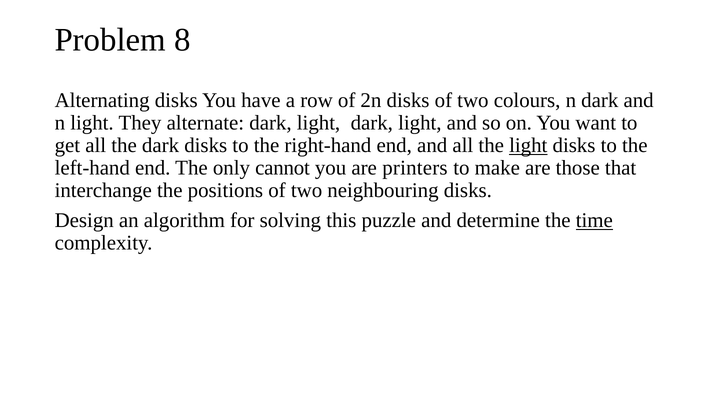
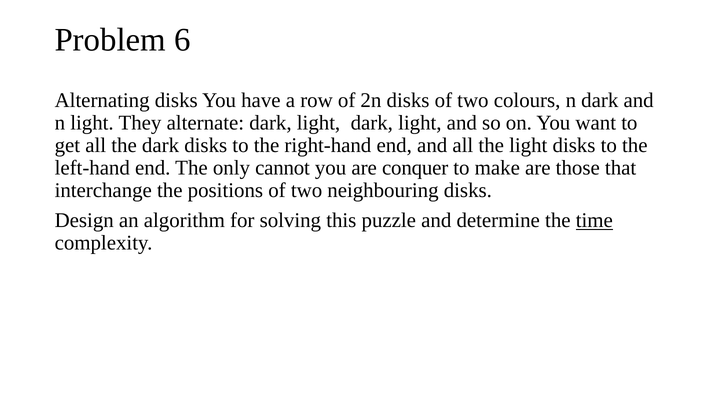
8: 8 -> 6 (182, 40)
light underline: present -> none (528, 146)
printers: printers -> conquer (415, 168)
